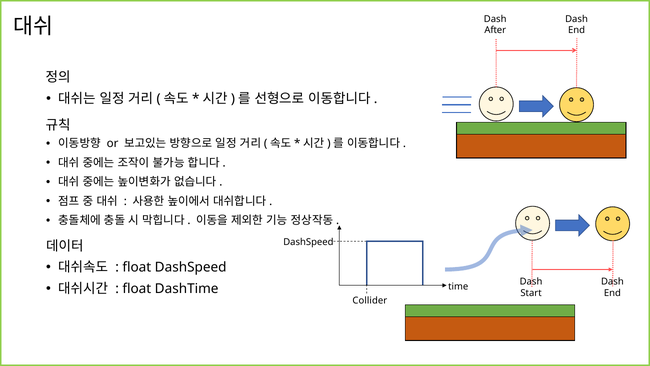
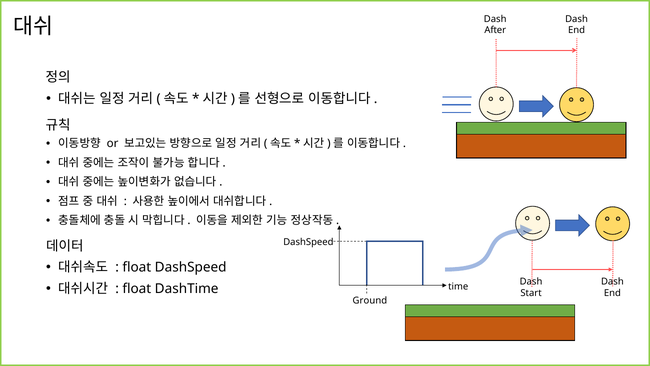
Collider: Collider -> Ground (370, 300)
